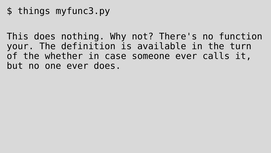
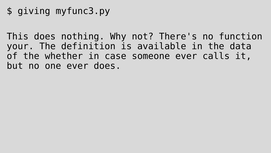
things: things -> giving (34, 11)
turn: turn -> data (241, 46)
